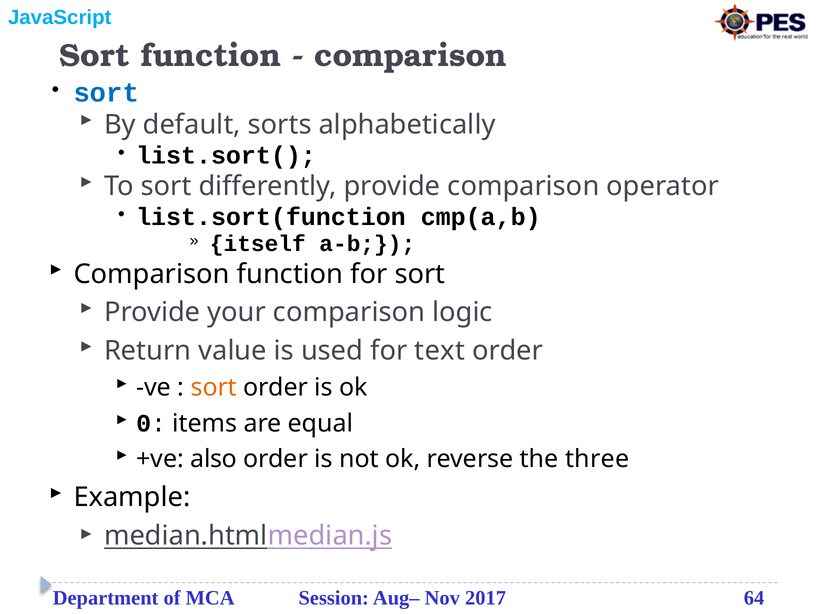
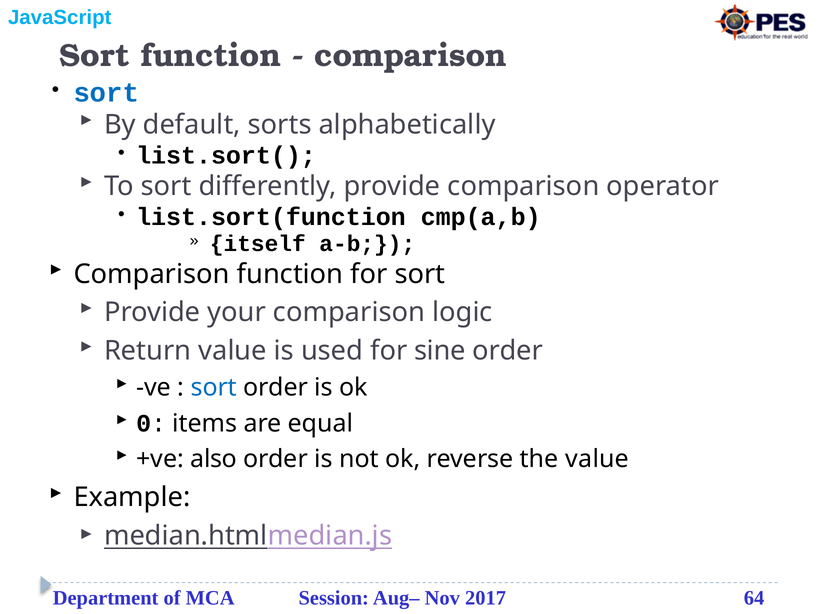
text: text -> sine (440, 351)
sort colour: orange -> blue (214, 388)
the three: three -> value (597, 459)
